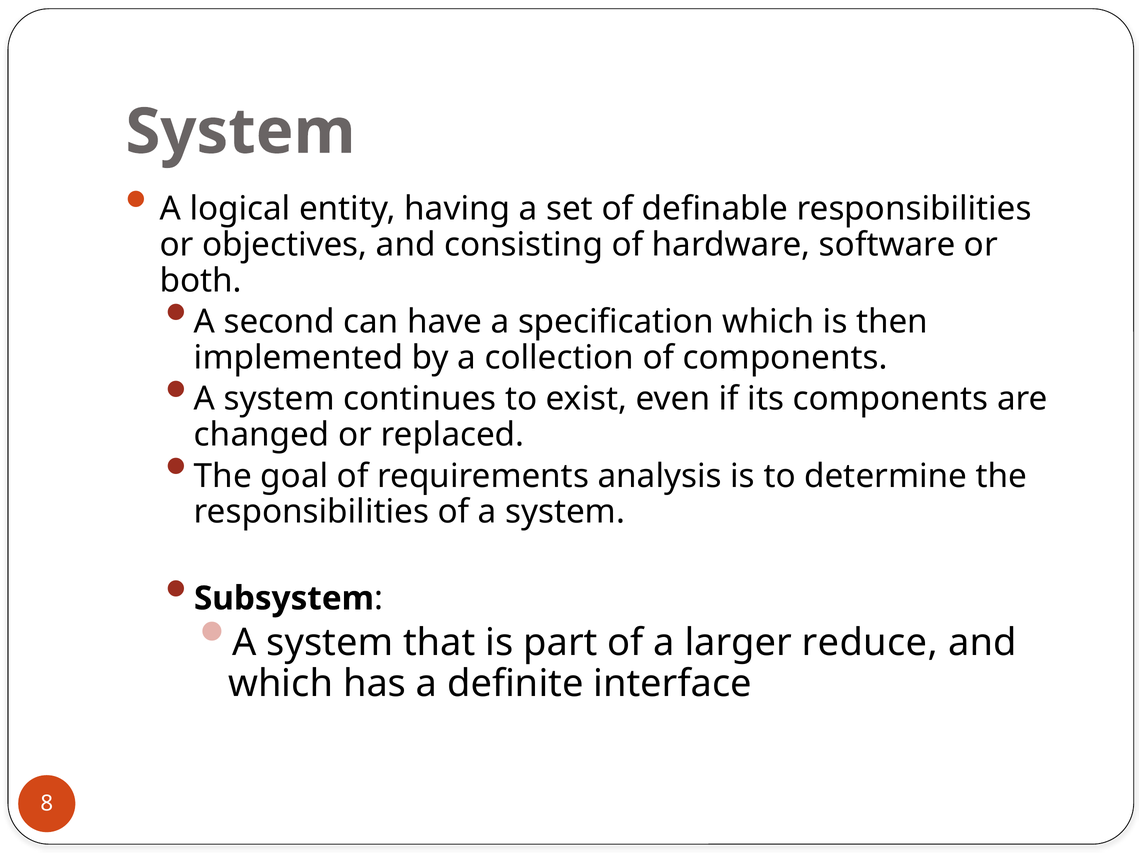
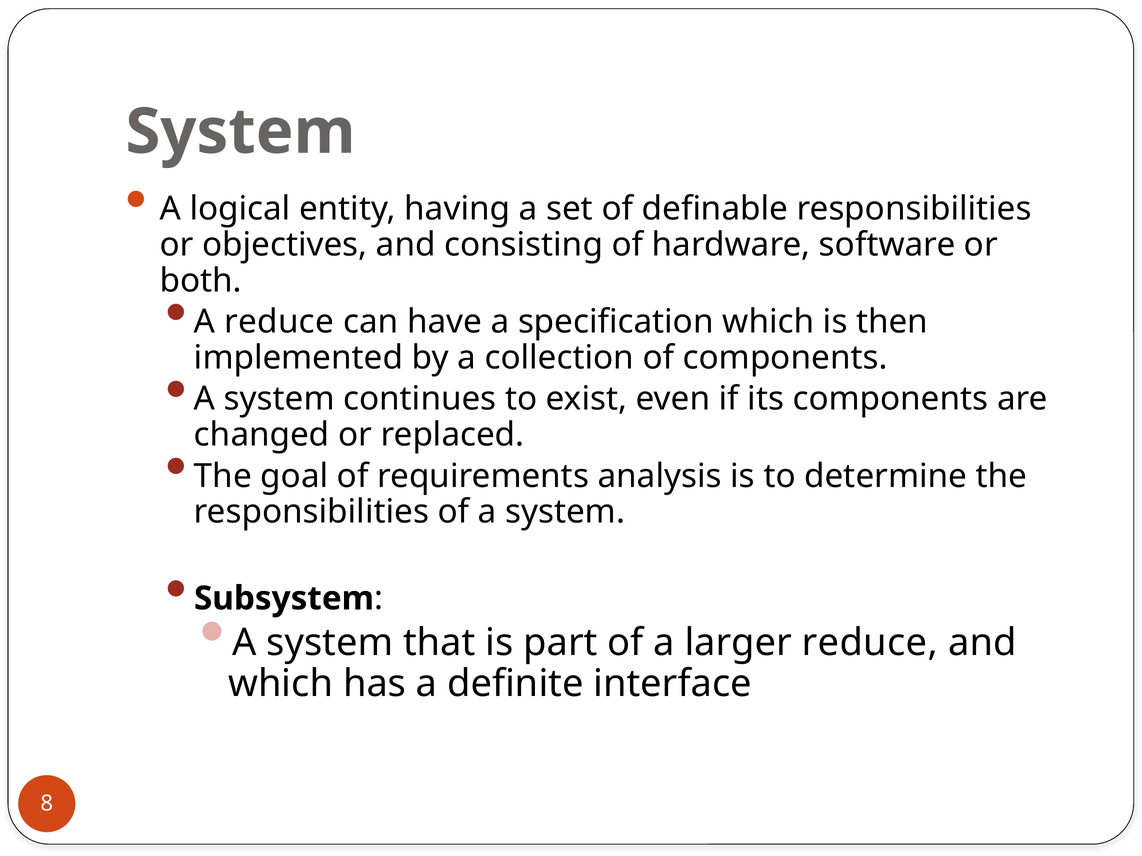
A second: second -> reduce (279, 322)
